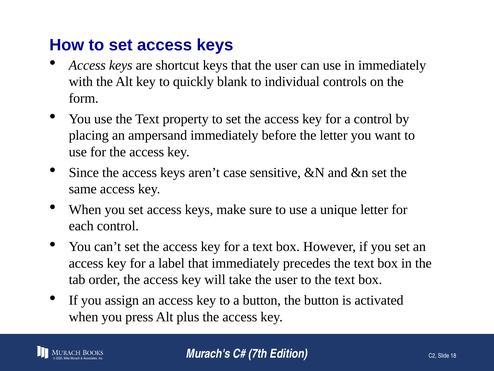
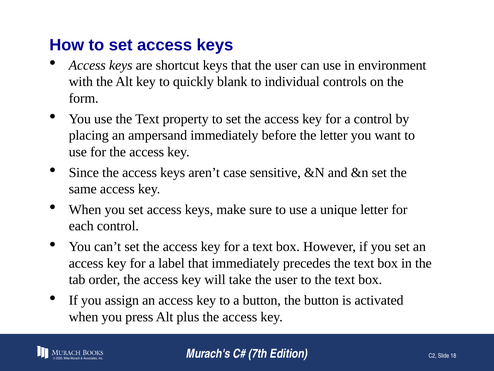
in immediately: immediately -> environment (392, 65)
